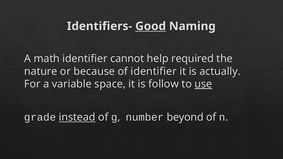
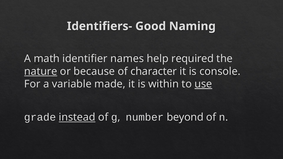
Good underline: present -> none (151, 26)
cannot: cannot -> names (127, 59)
nature underline: none -> present (41, 71)
of identifier: identifier -> character (154, 71)
actually: actually -> console (220, 71)
space: space -> made (110, 84)
follow: follow -> within (164, 84)
